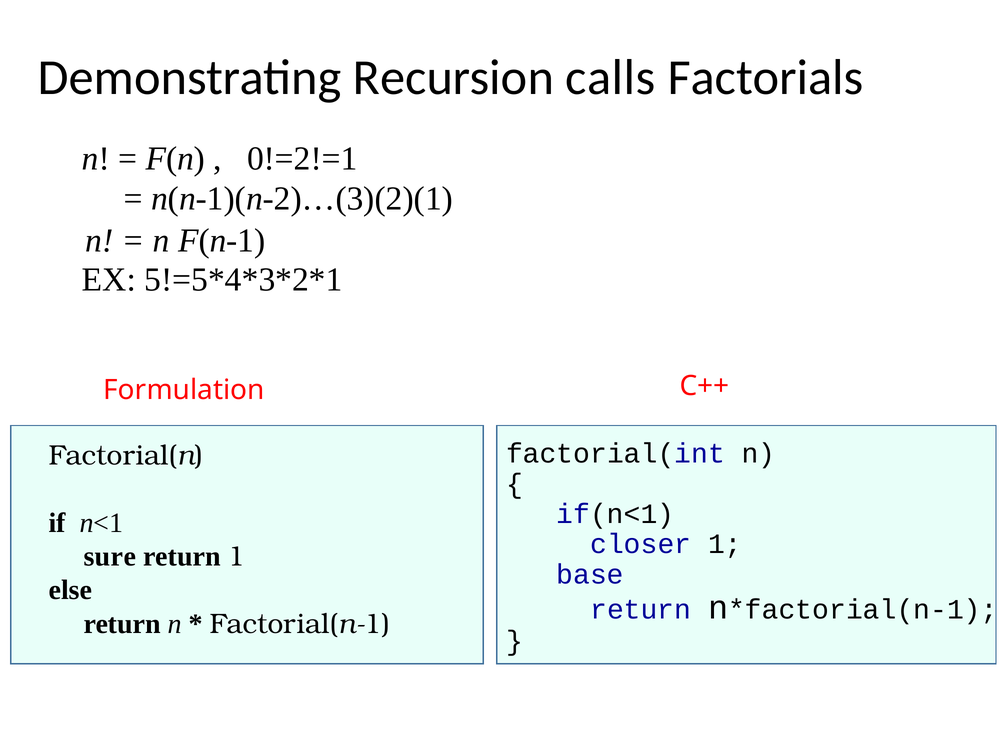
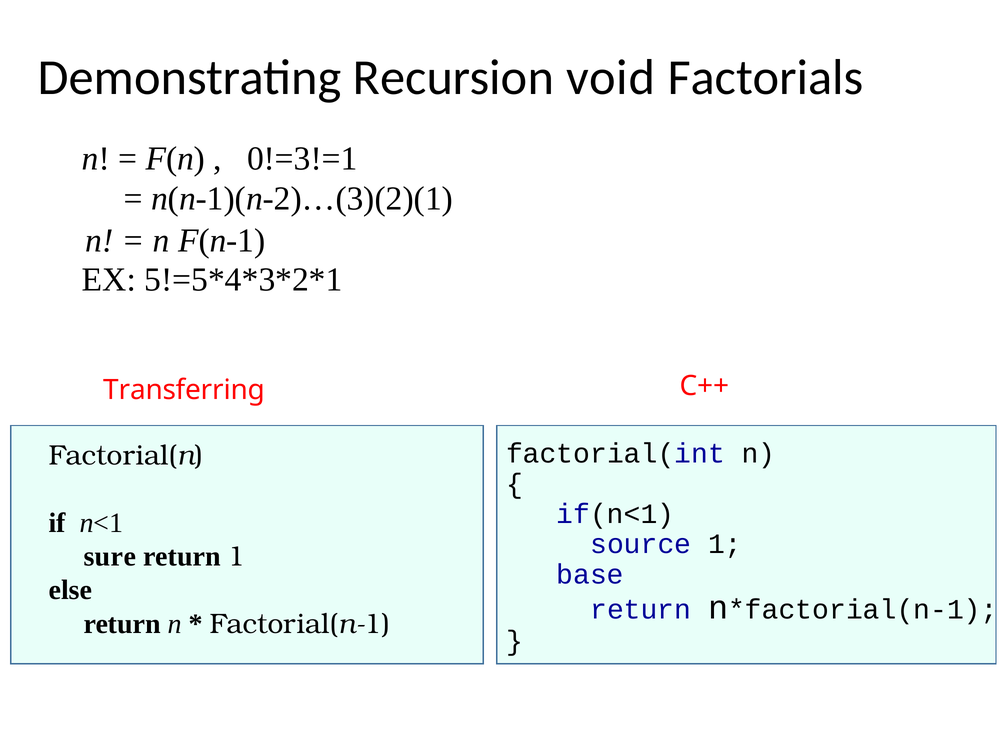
calls: calls -> void (611, 77)
0!=2!=1: 0!=2!=1 -> 0!=3!=1 (302, 158)
Formulation: Formulation -> Transferring (184, 390)
closer: closer -> source (641, 544)
